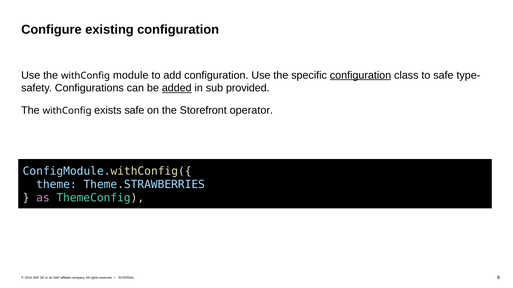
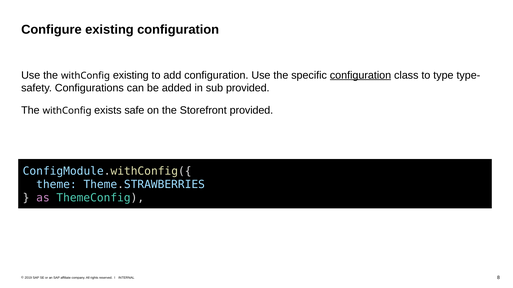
withConfig module: module -> existing (131, 75)
to safe: safe -> type (443, 75)
added underline: present -> none (177, 88)
Storefront operator: operator -> provided (251, 111)
